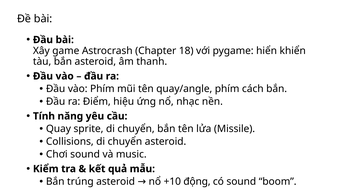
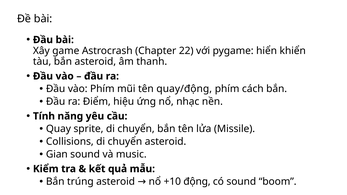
18: 18 -> 22 (186, 51)
quay/angle: quay/angle -> quay/động (184, 89)
Chơi: Chơi -> Gian (57, 154)
